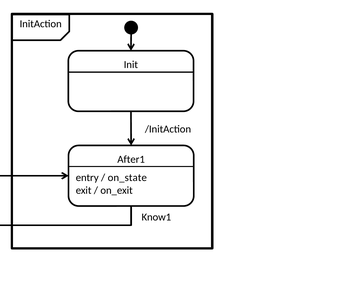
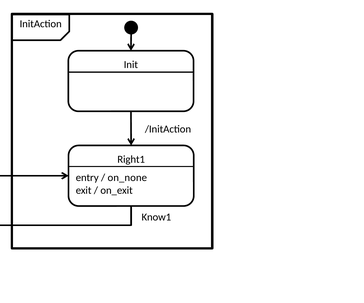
After1: After1 -> Right1 (131, 160)
on_state: on_state -> on_none (127, 178)
